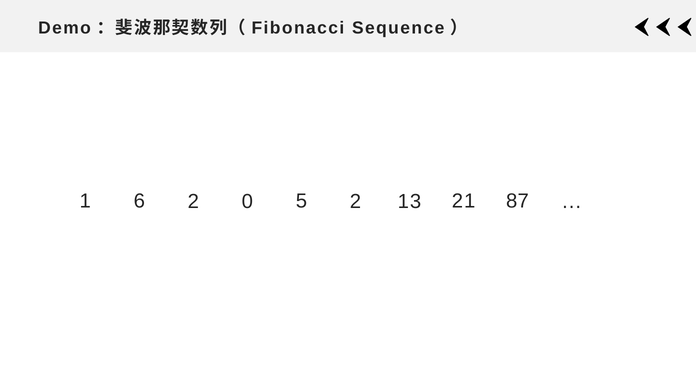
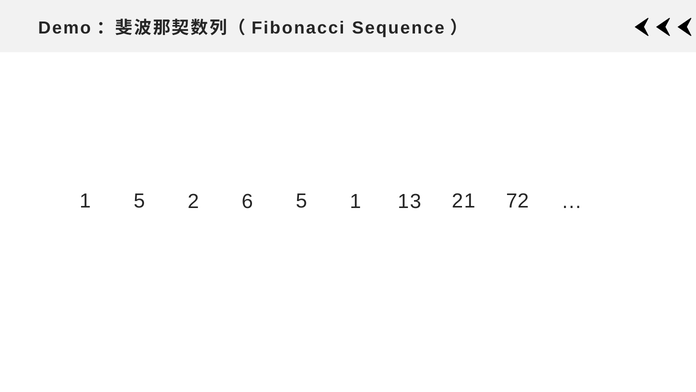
1 6: 6 -> 5 (139, 201)
0: 0 -> 6 (247, 201)
5 2: 2 -> 1 (355, 201)
87: 87 -> 72 (517, 201)
